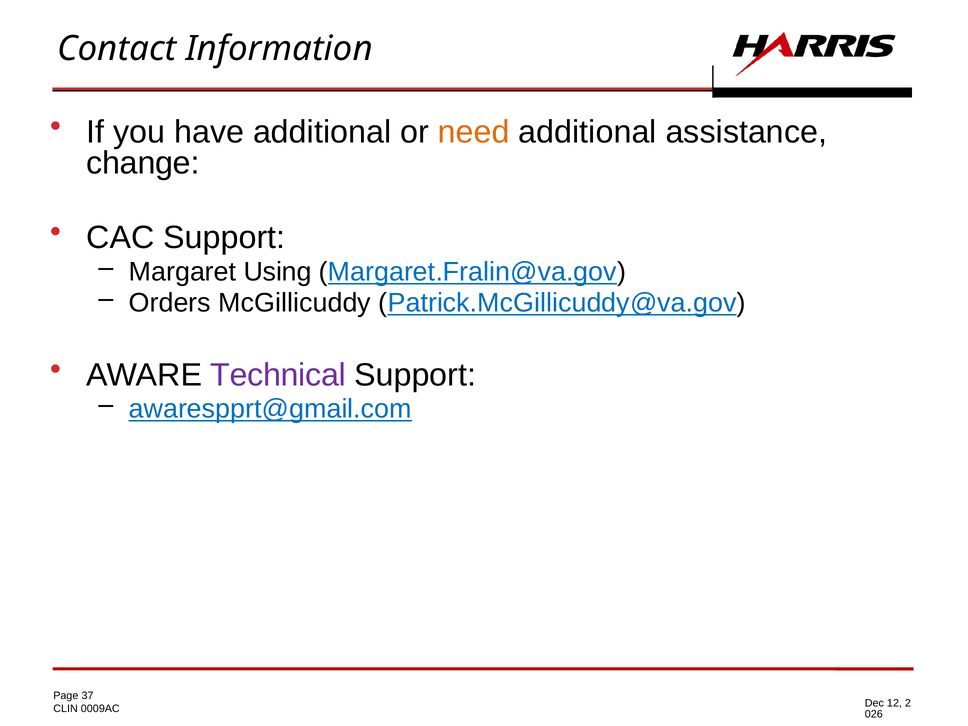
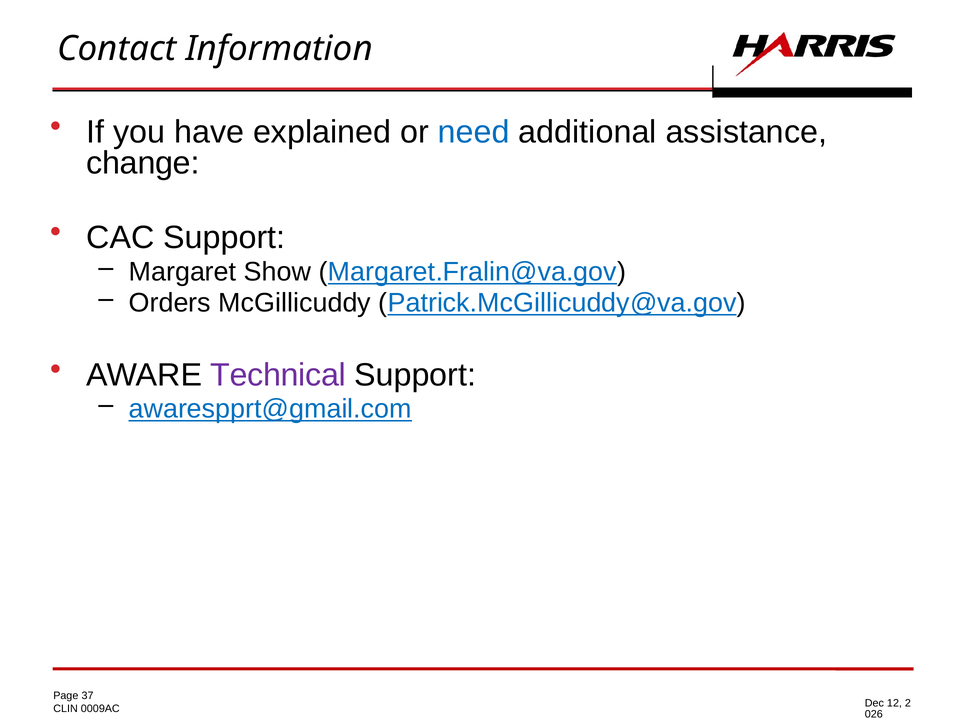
have additional: additional -> explained (322, 132)
need colour: orange -> blue (474, 132)
Using: Using -> Show (277, 272)
